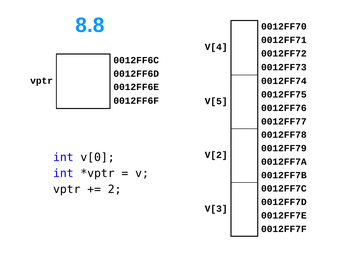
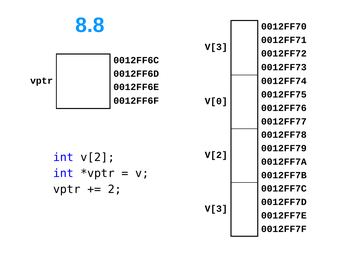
V[4: V[4 -> V[3 (216, 47)
V[5: V[5 -> V[0 (216, 101)
int v[0: v[0 -> v[2 (98, 157)
